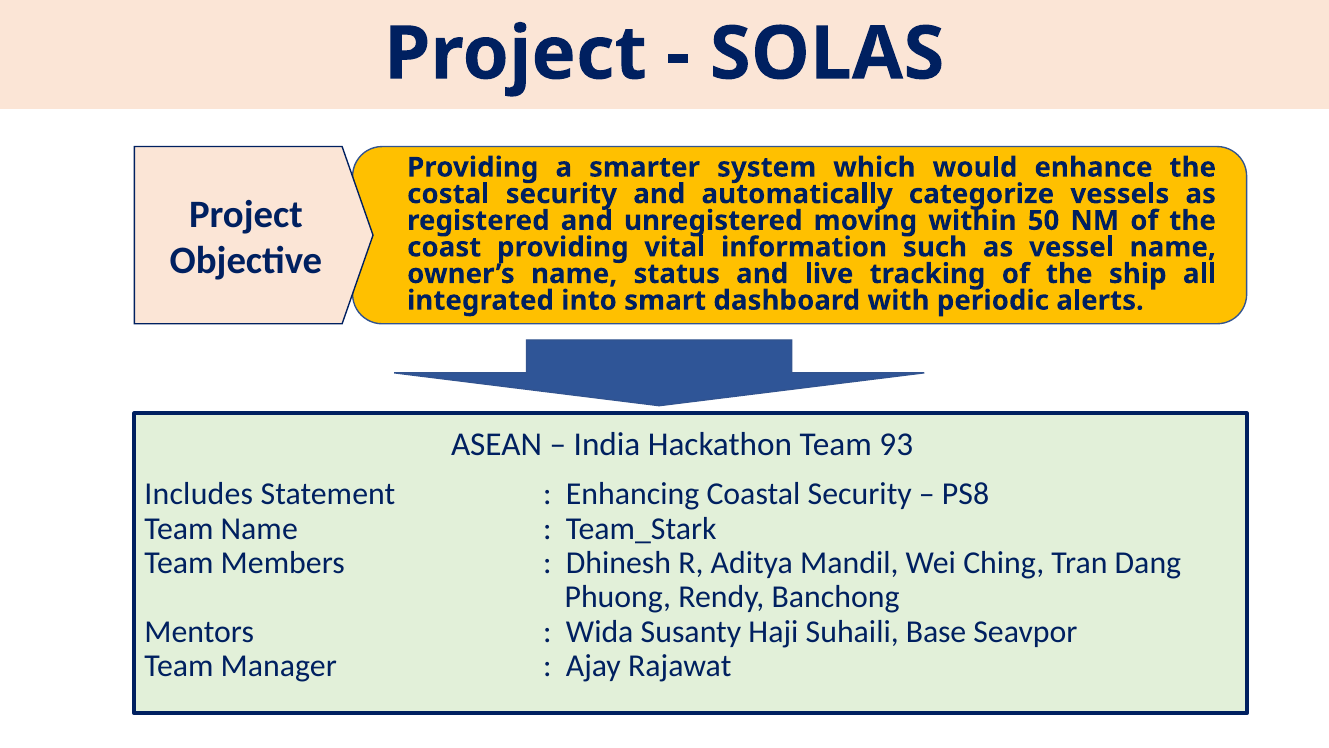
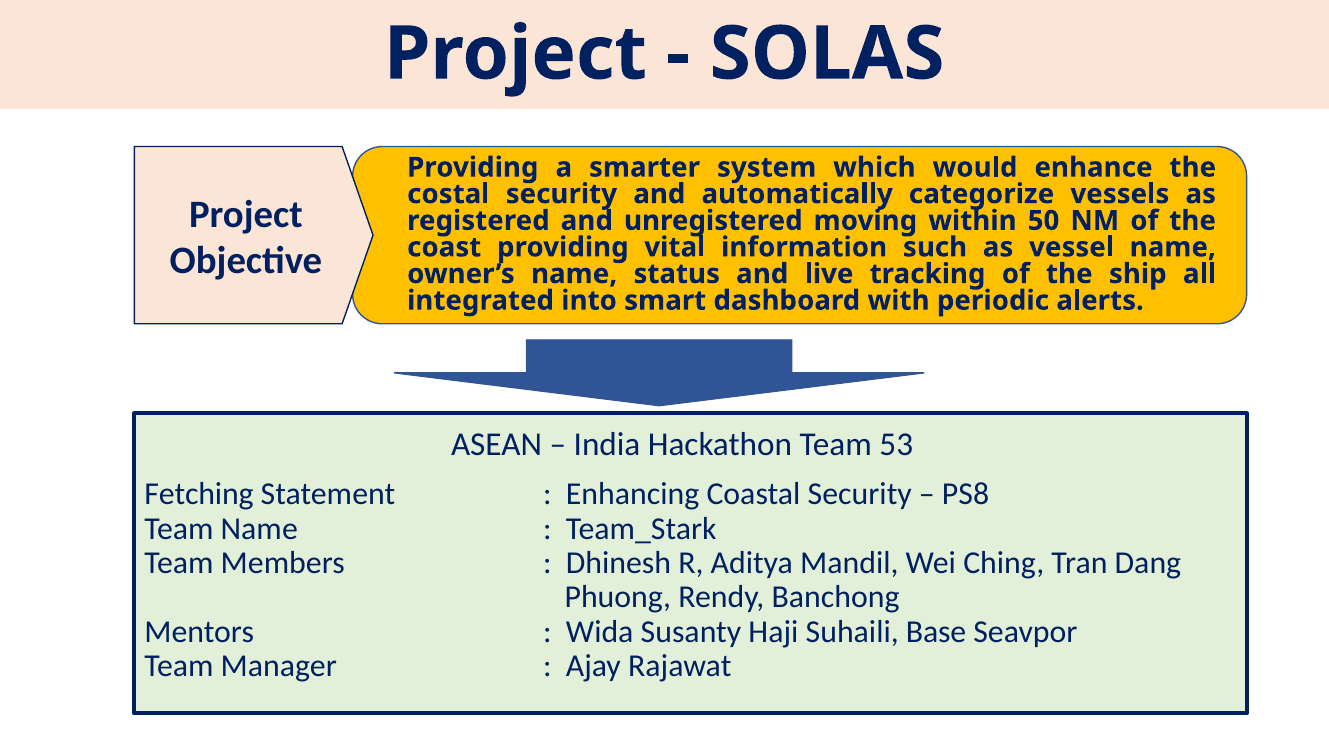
93: 93 -> 53 (896, 444)
Includes: Includes -> Fetching (199, 494)
